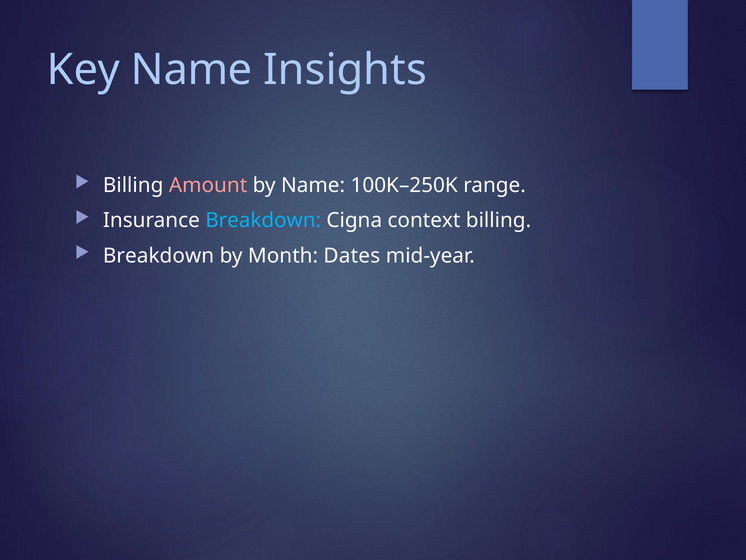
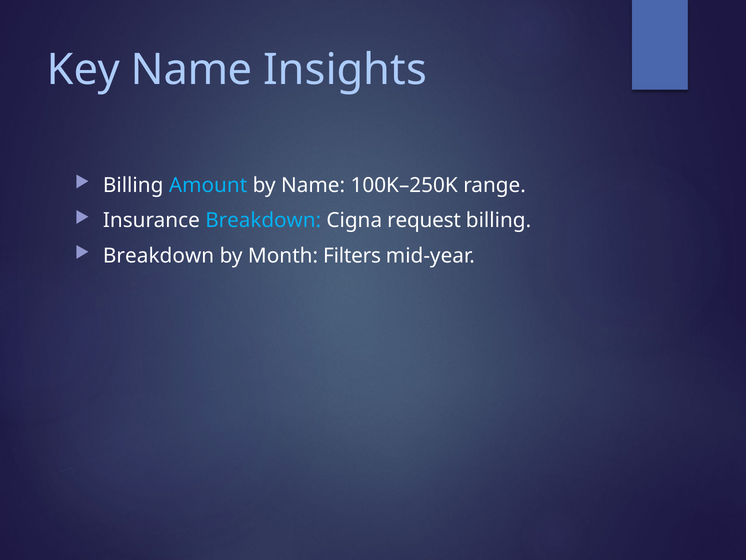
Amount colour: pink -> light blue (208, 185)
context: context -> request (424, 220)
Dates: Dates -> Filters (352, 256)
